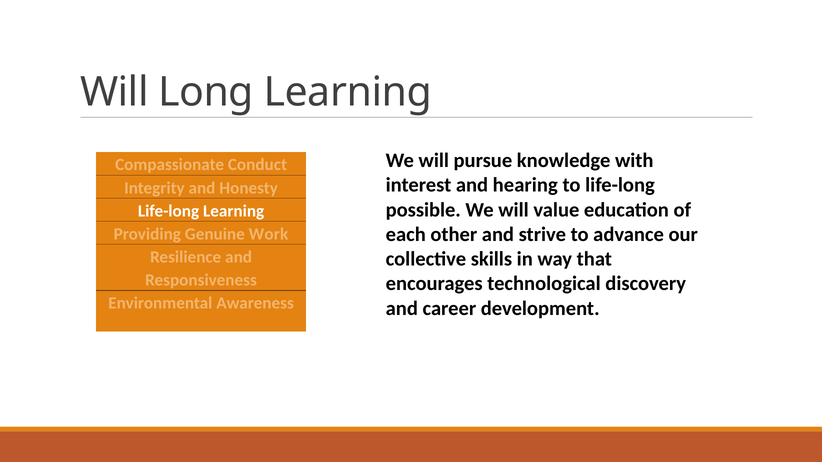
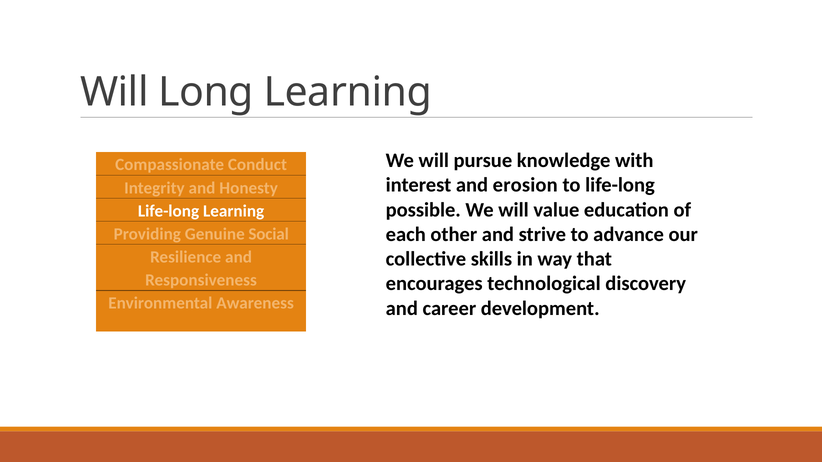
hearing: hearing -> erosion (525, 185)
Work: Work -> Social (269, 234)
